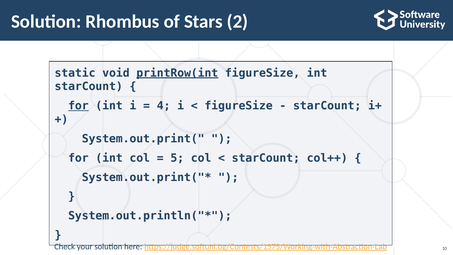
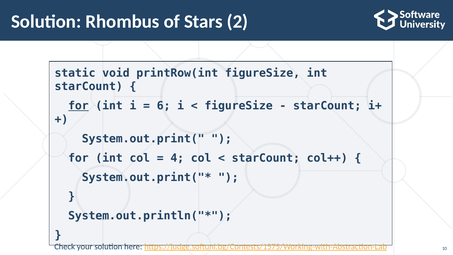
printRow(int underline: present -> none (177, 73)
4: 4 -> 6 (164, 106)
5: 5 -> 4 (177, 158)
